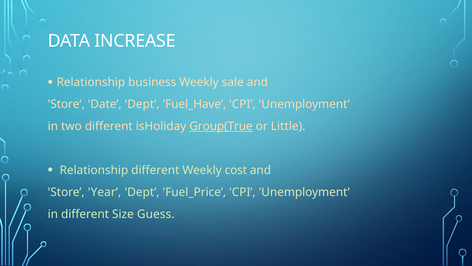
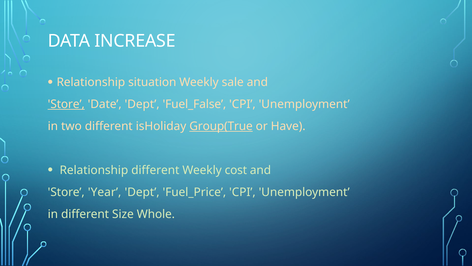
business: business -> situation (152, 82)
Store underline: none -> present (66, 104)
Fuel_Have: Fuel_Have -> Fuel_False (194, 104)
Little: Little -> Have (288, 126)
Guess: Guess -> Whole (156, 214)
